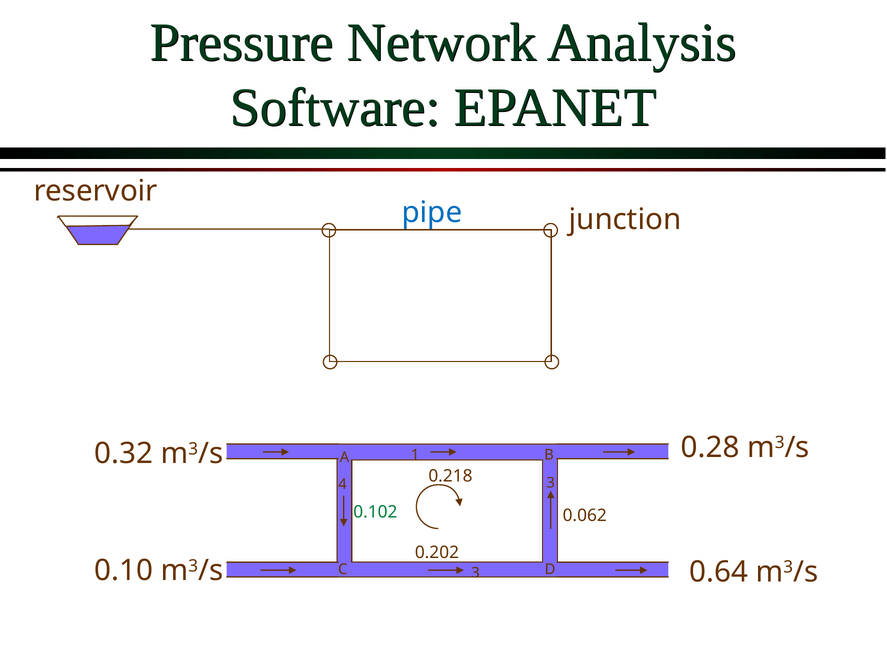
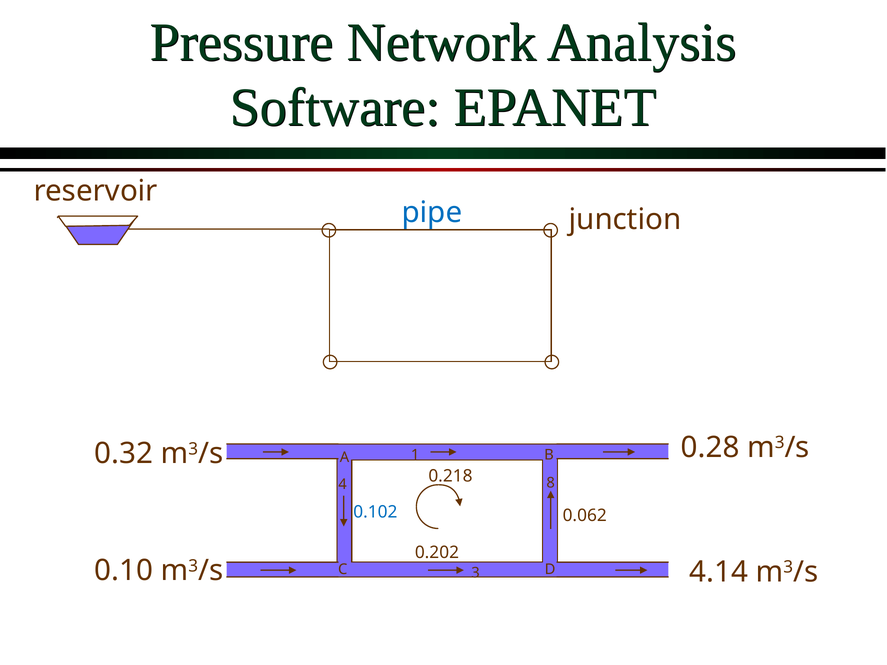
4 3: 3 -> 8 (551, 483)
0.102 colour: green -> blue (375, 512)
0.64: 0.64 -> 4.14 (719, 572)
